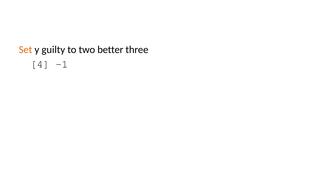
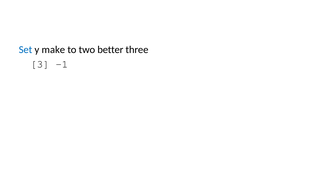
Set colour: orange -> blue (25, 50)
guilty: guilty -> make (53, 50)
4: 4 -> 3 (40, 64)
